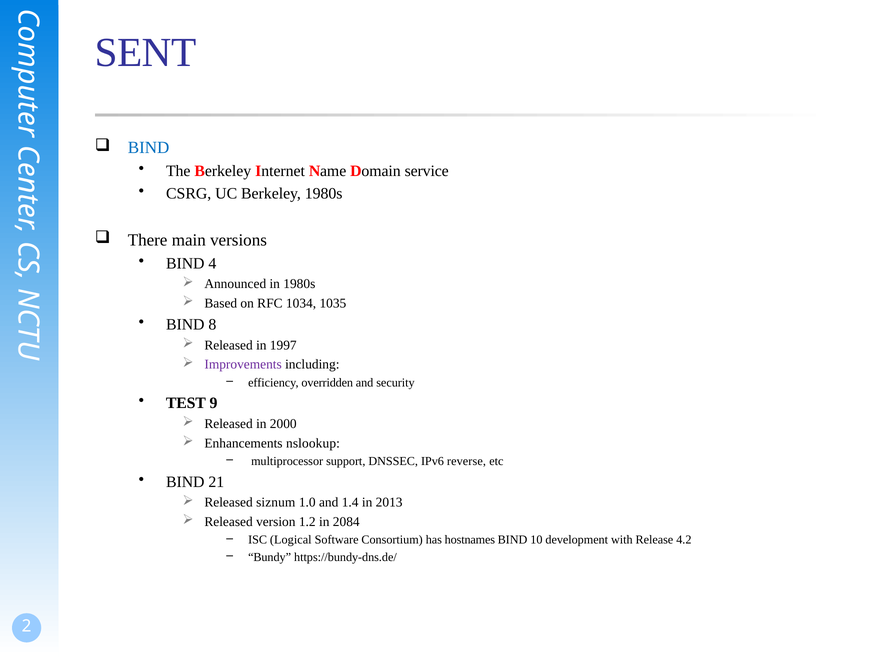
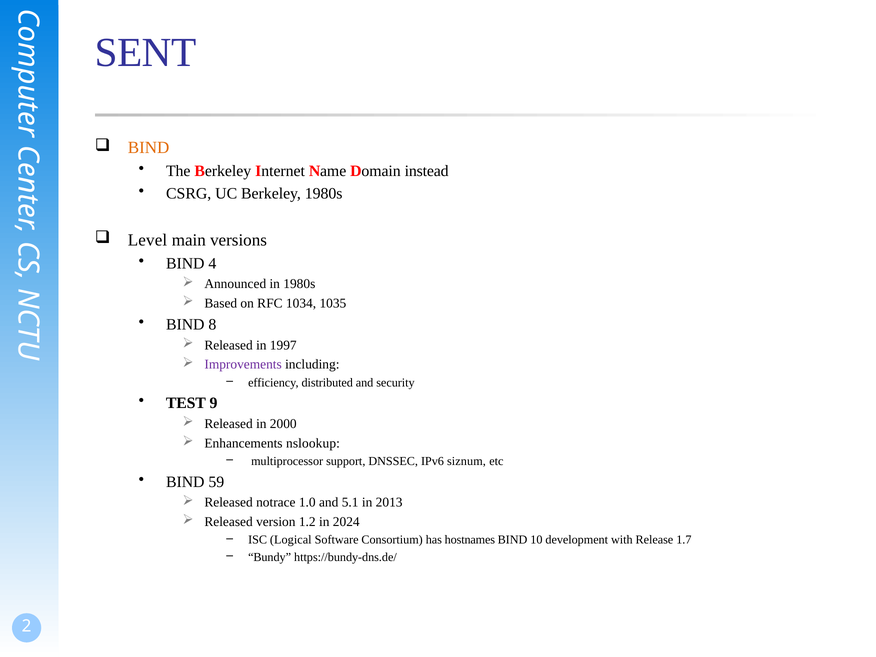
BIND colour: blue -> orange (149, 148)
service: service -> instead (427, 171)
There: There -> Level (147, 240)
overridden: overridden -> distributed (327, 383)
reverse: reverse -> siznum (466, 461)
21: 21 -> 59 (216, 482)
siznum: siznum -> notrace (276, 502)
1.4: 1.4 -> 5.1 (350, 502)
2084: 2084 -> 2024 (346, 522)
4.2: 4.2 -> 1.7 (684, 540)
